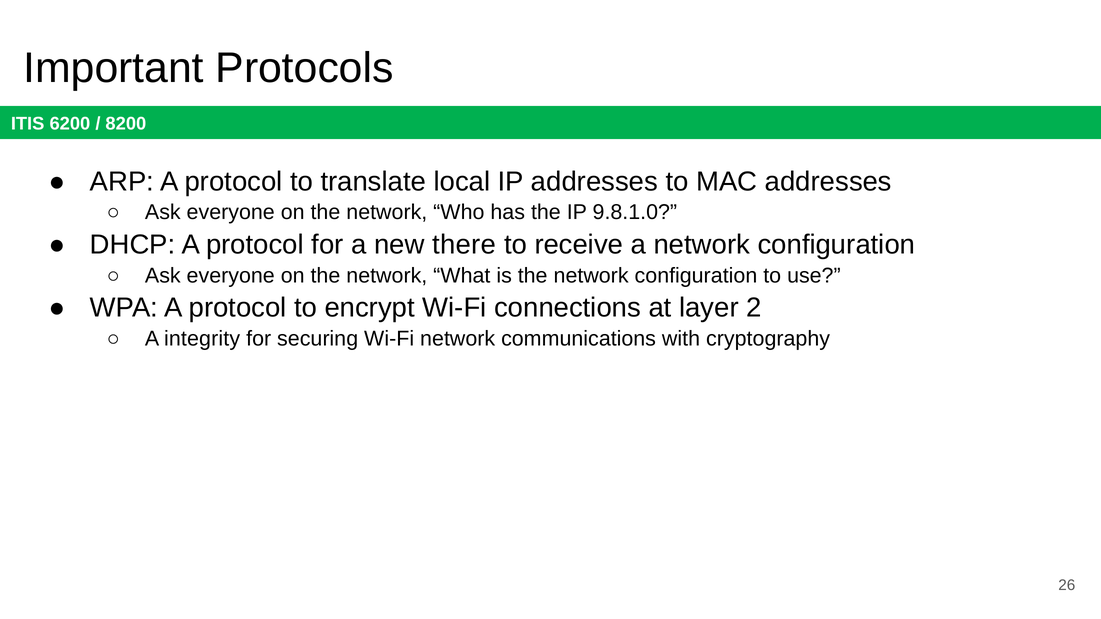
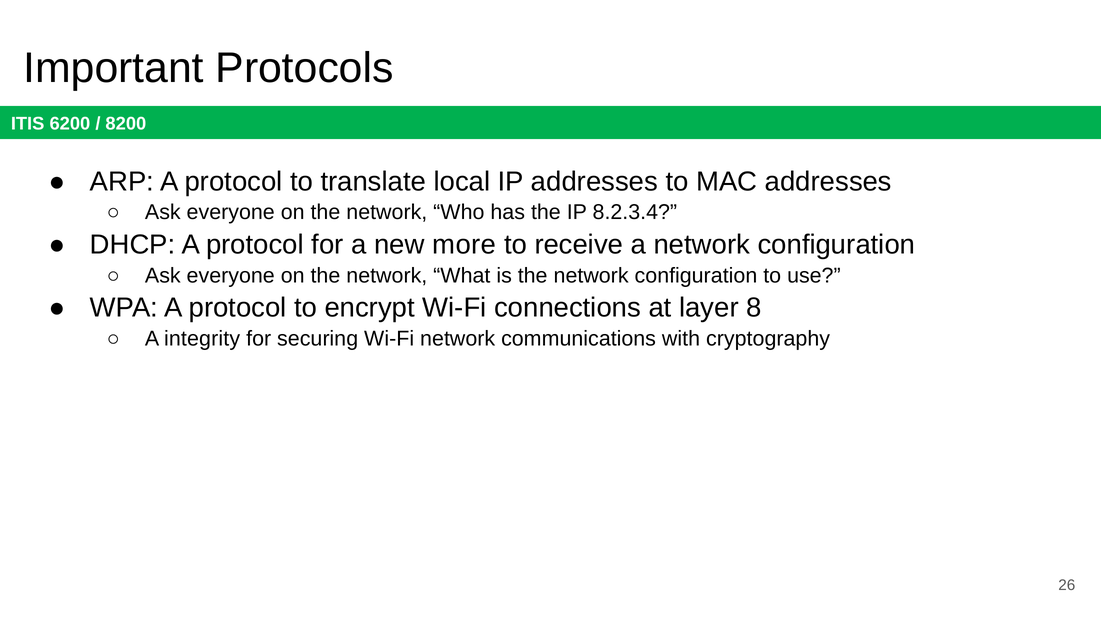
9.8.1.0: 9.8.1.0 -> 8.2.3.4 (635, 213)
there: there -> more (464, 245)
2: 2 -> 8 (754, 308)
